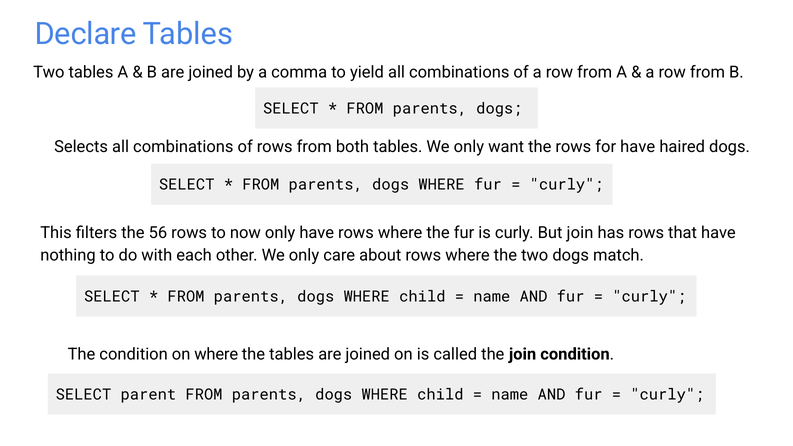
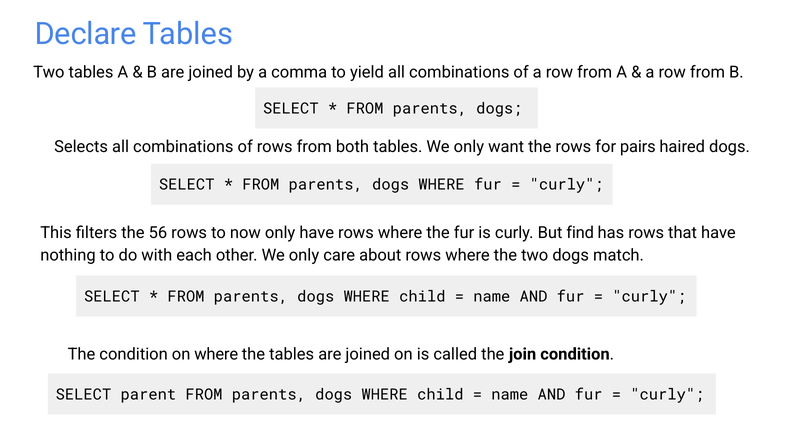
for have: have -> pairs (638, 147)
But join: join -> find (580, 233)
